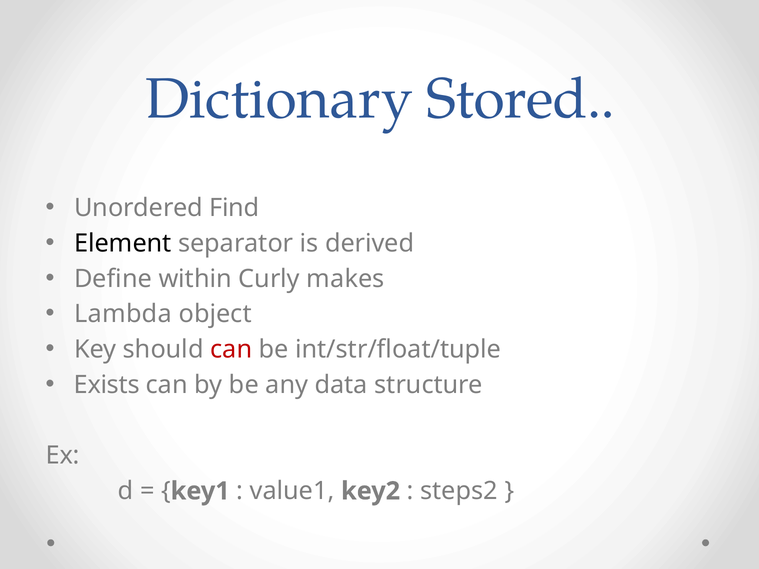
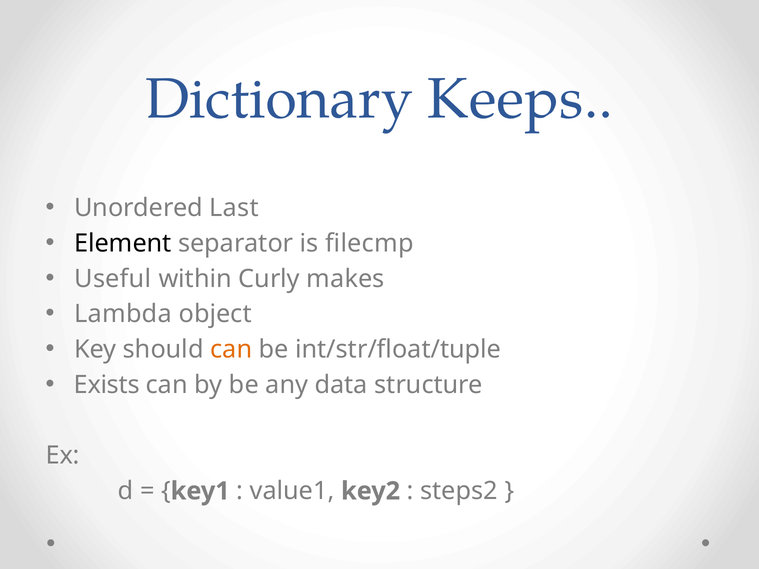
Stored: Stored -> Keeps (520, 99)
Find: Find -> Last (234, 208)
derived: derived -> filecmp (369, 243)
Define: Define -> Useful (113, 279)
can colour: red -> orange (231, 350)
